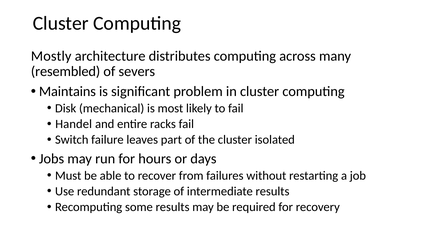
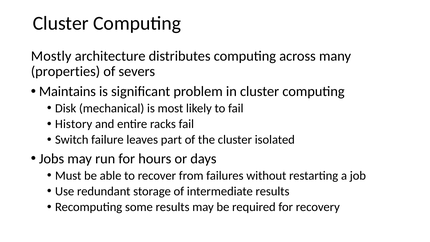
resembled: resembled -> properties (66, 71)
Handel: Handel -> History (74, 124)
